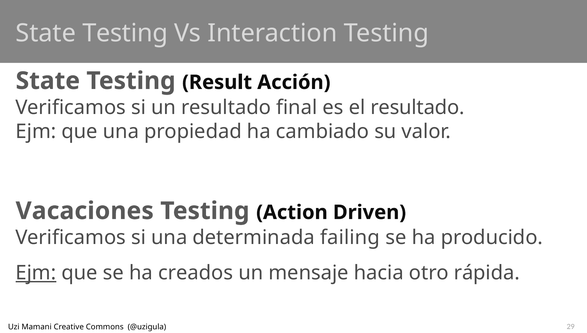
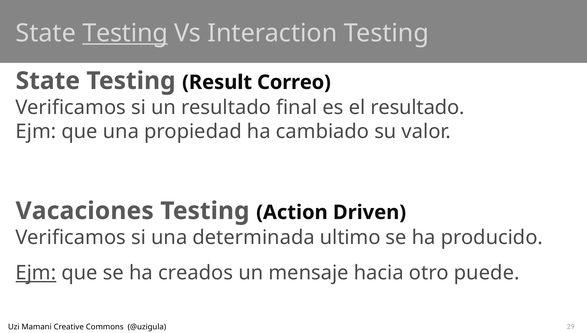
Testing underline: none -> present (125, 33)
Acción: Acción -> Correo (294, 82)
failing: failing -> ultimo (350, 238)
rápida: rápida -> puede (487, 273)
